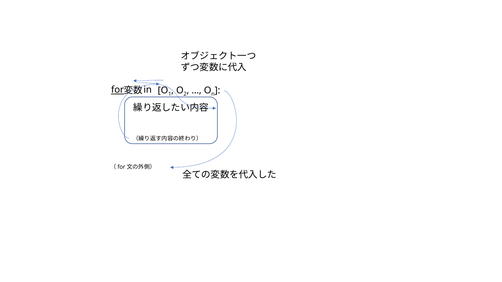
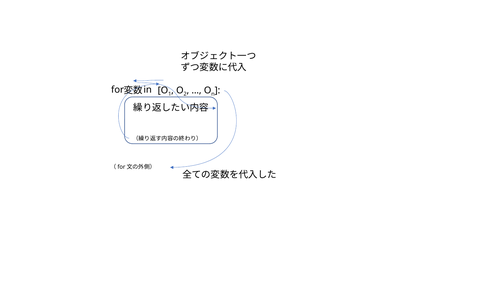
for underline: present -> none (118, 90)
